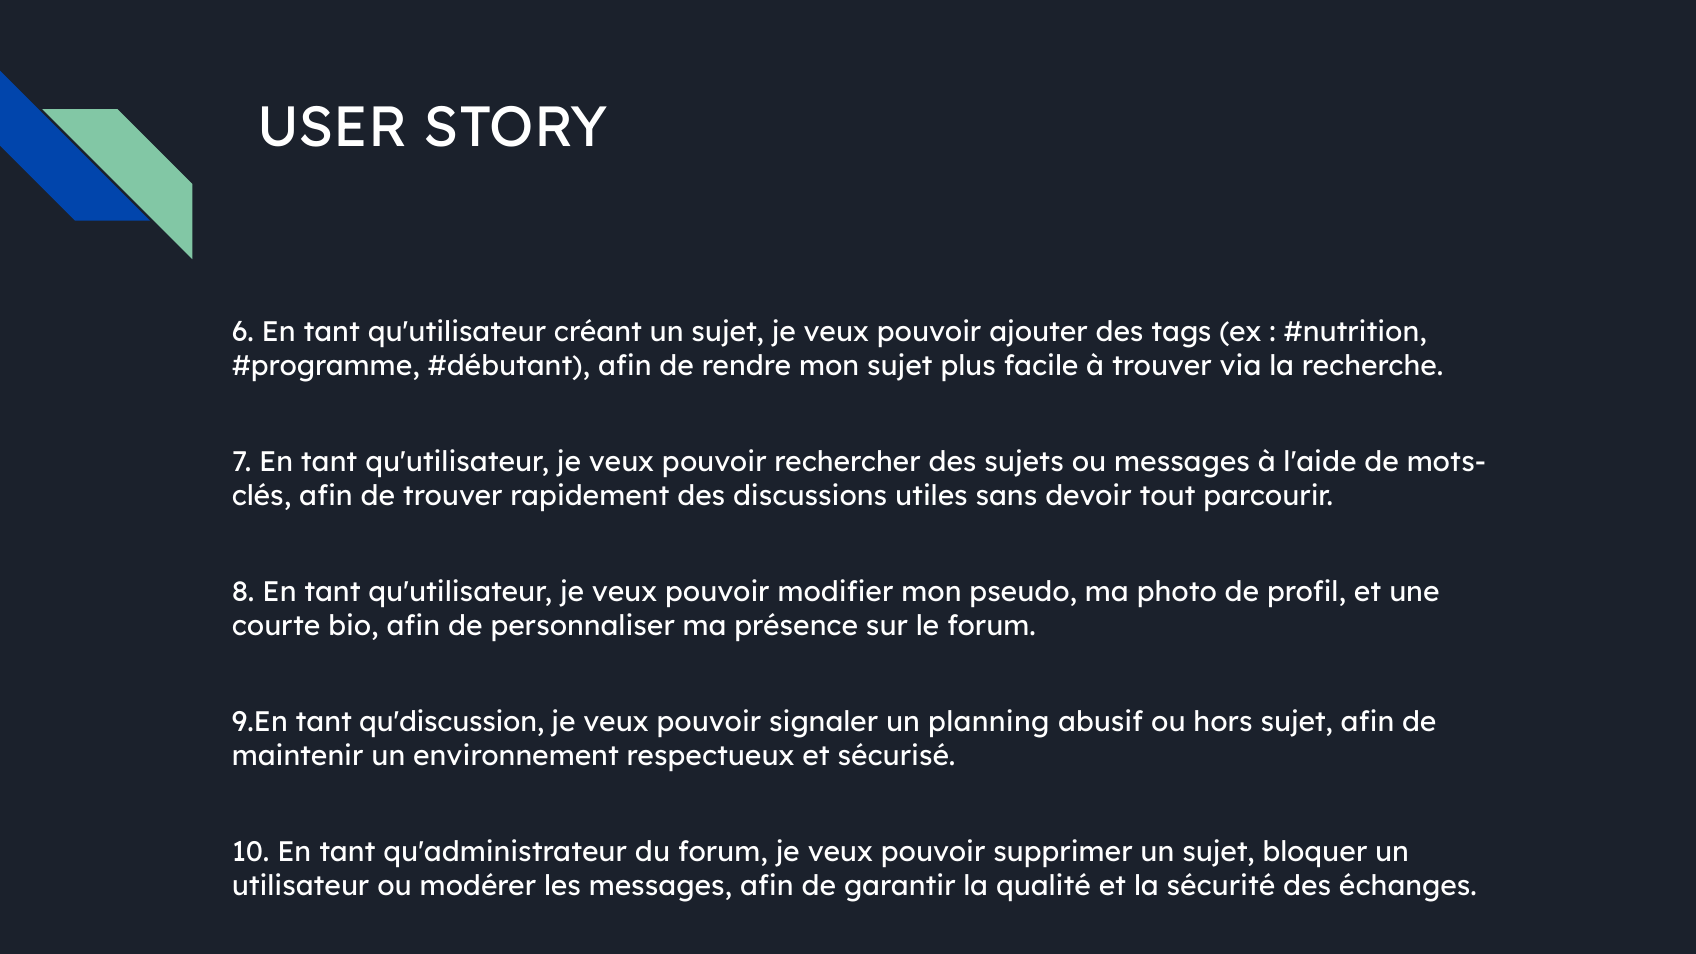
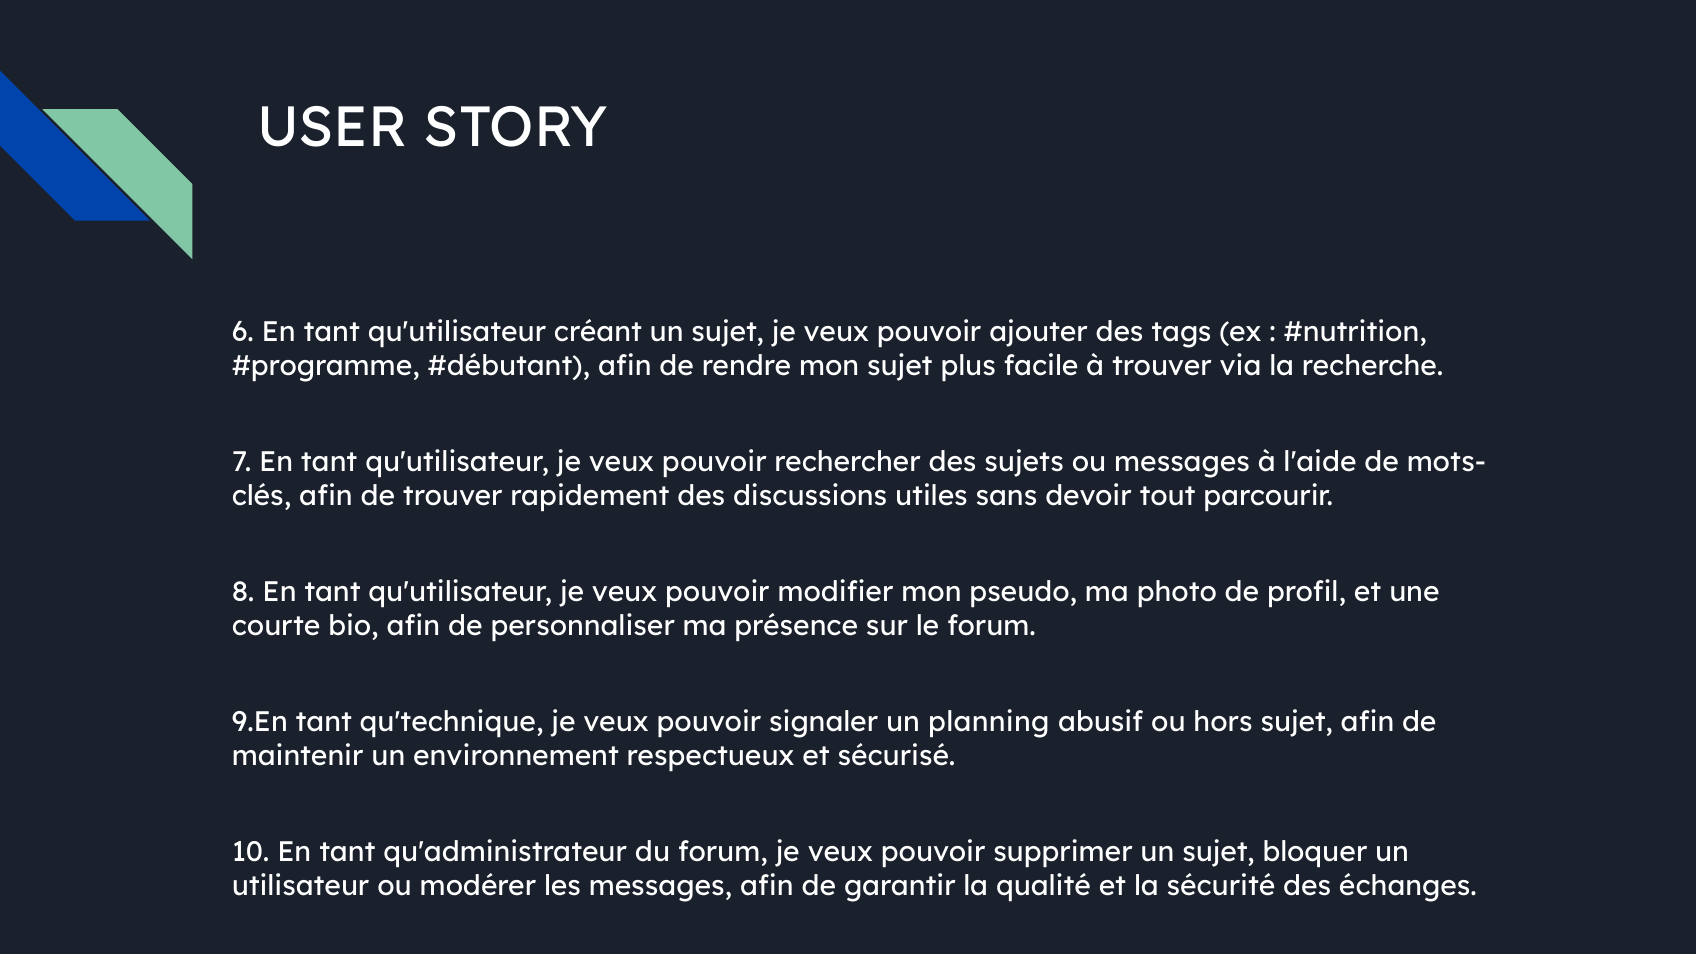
qu'discussion: qu'discussion -> qu'technique (452, 723)
